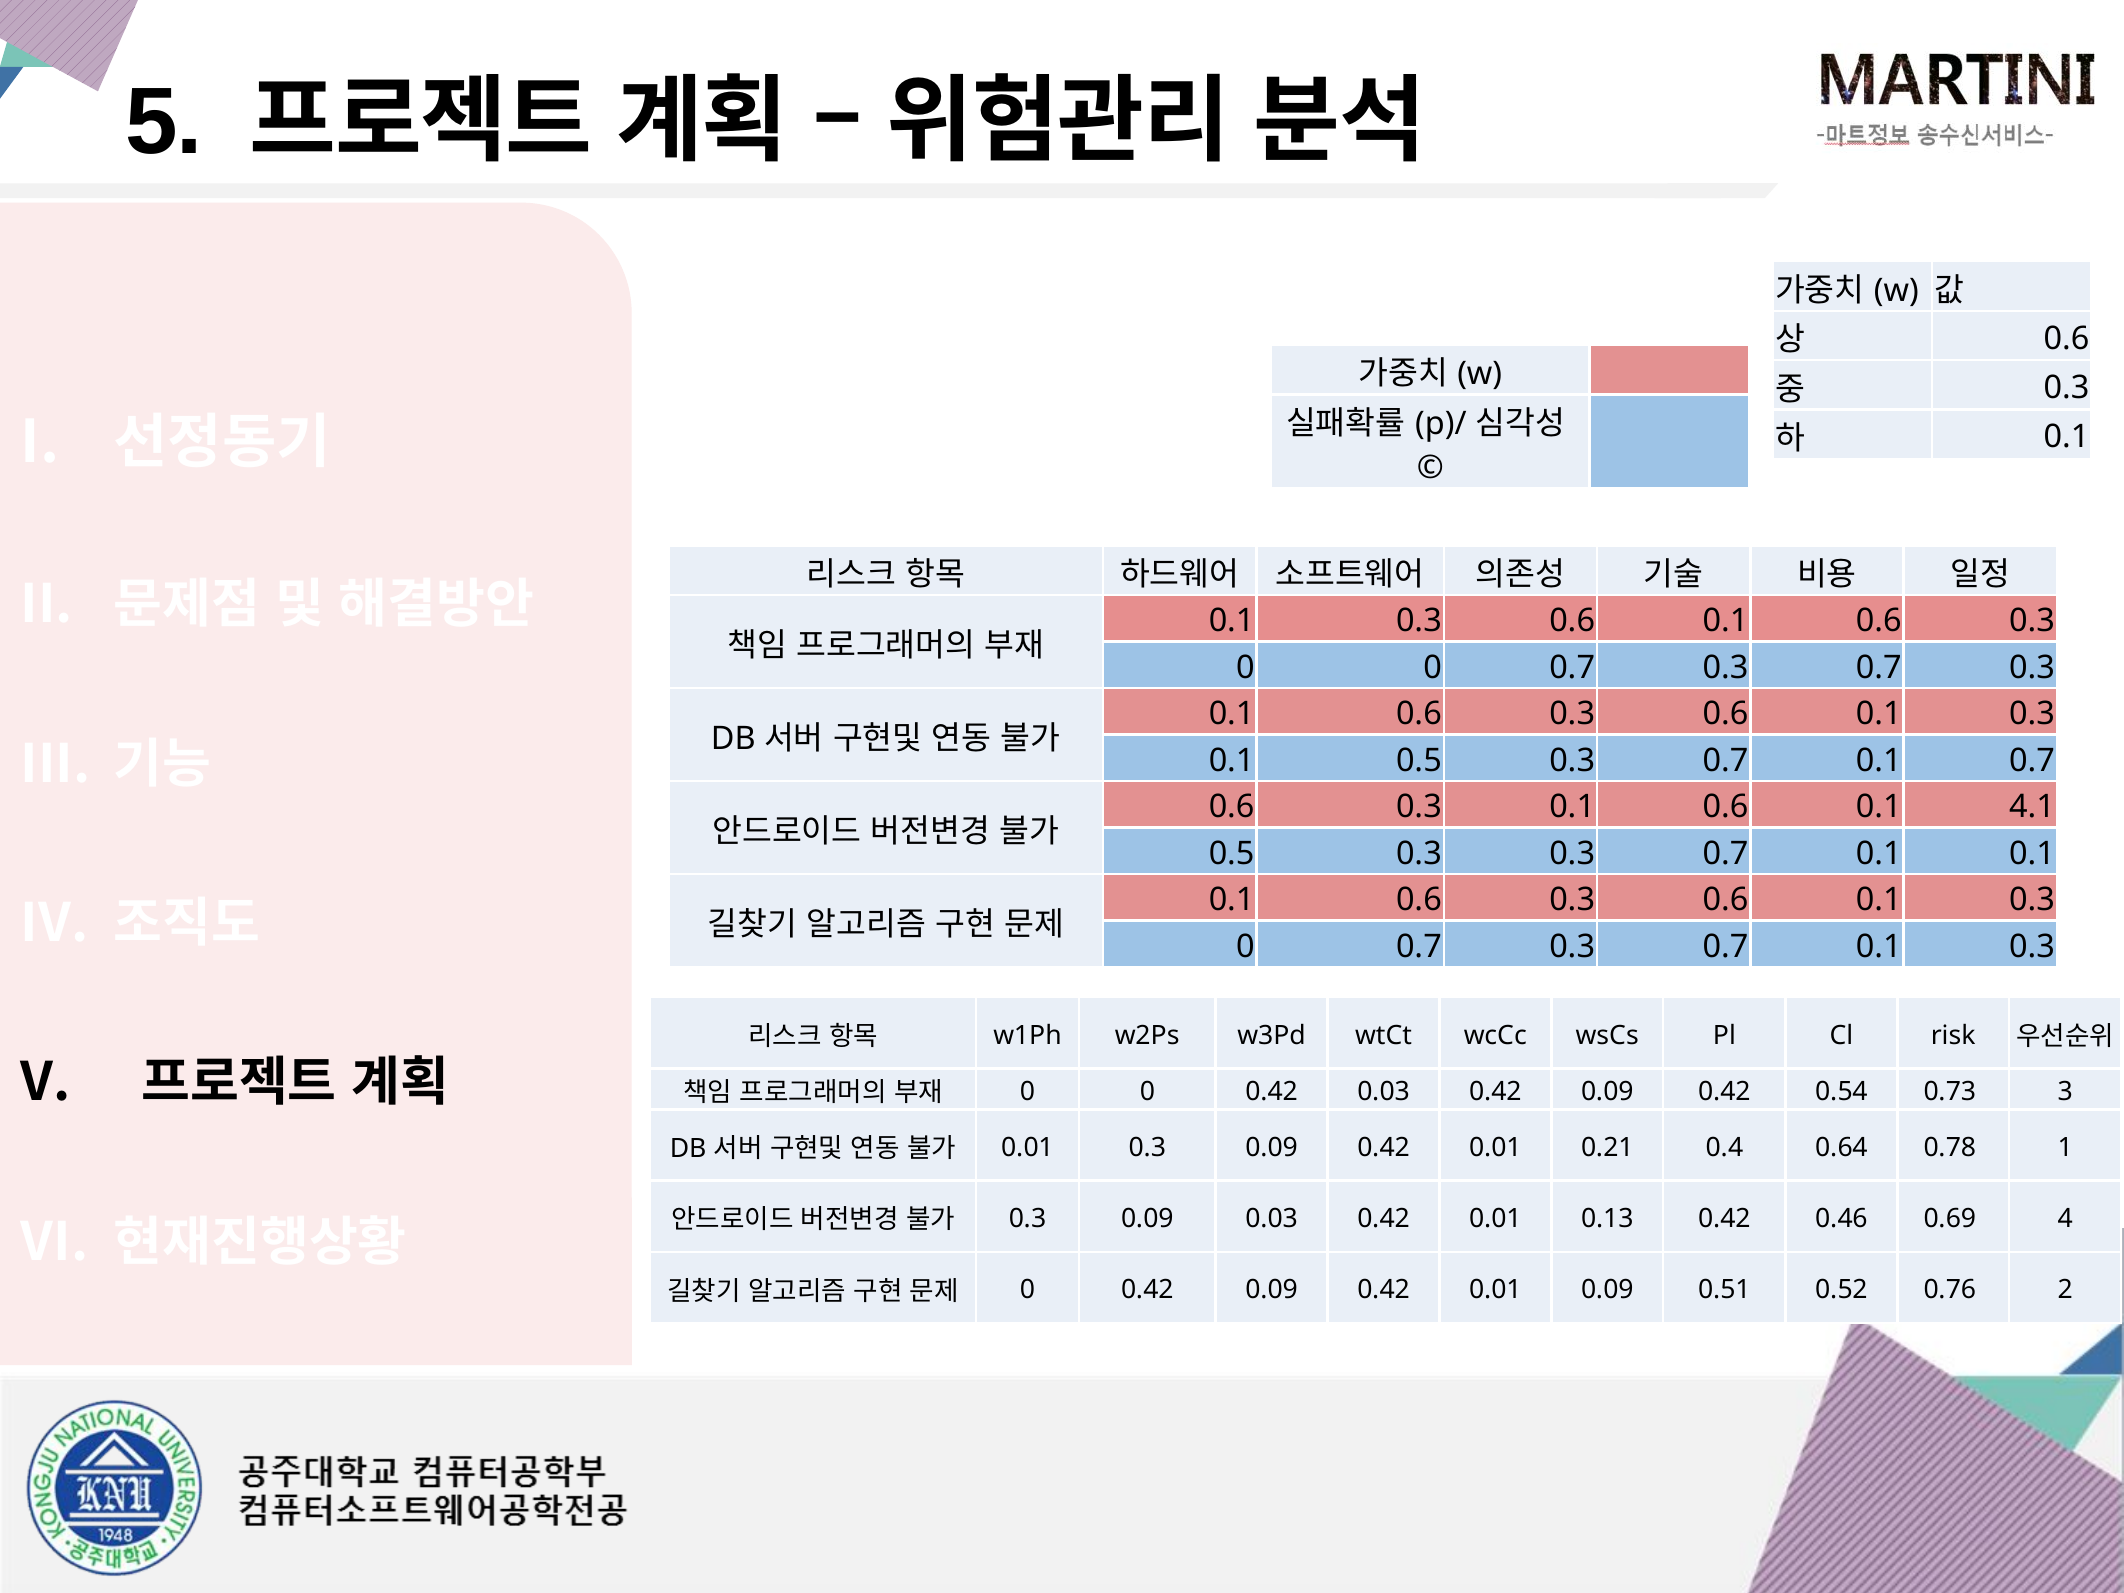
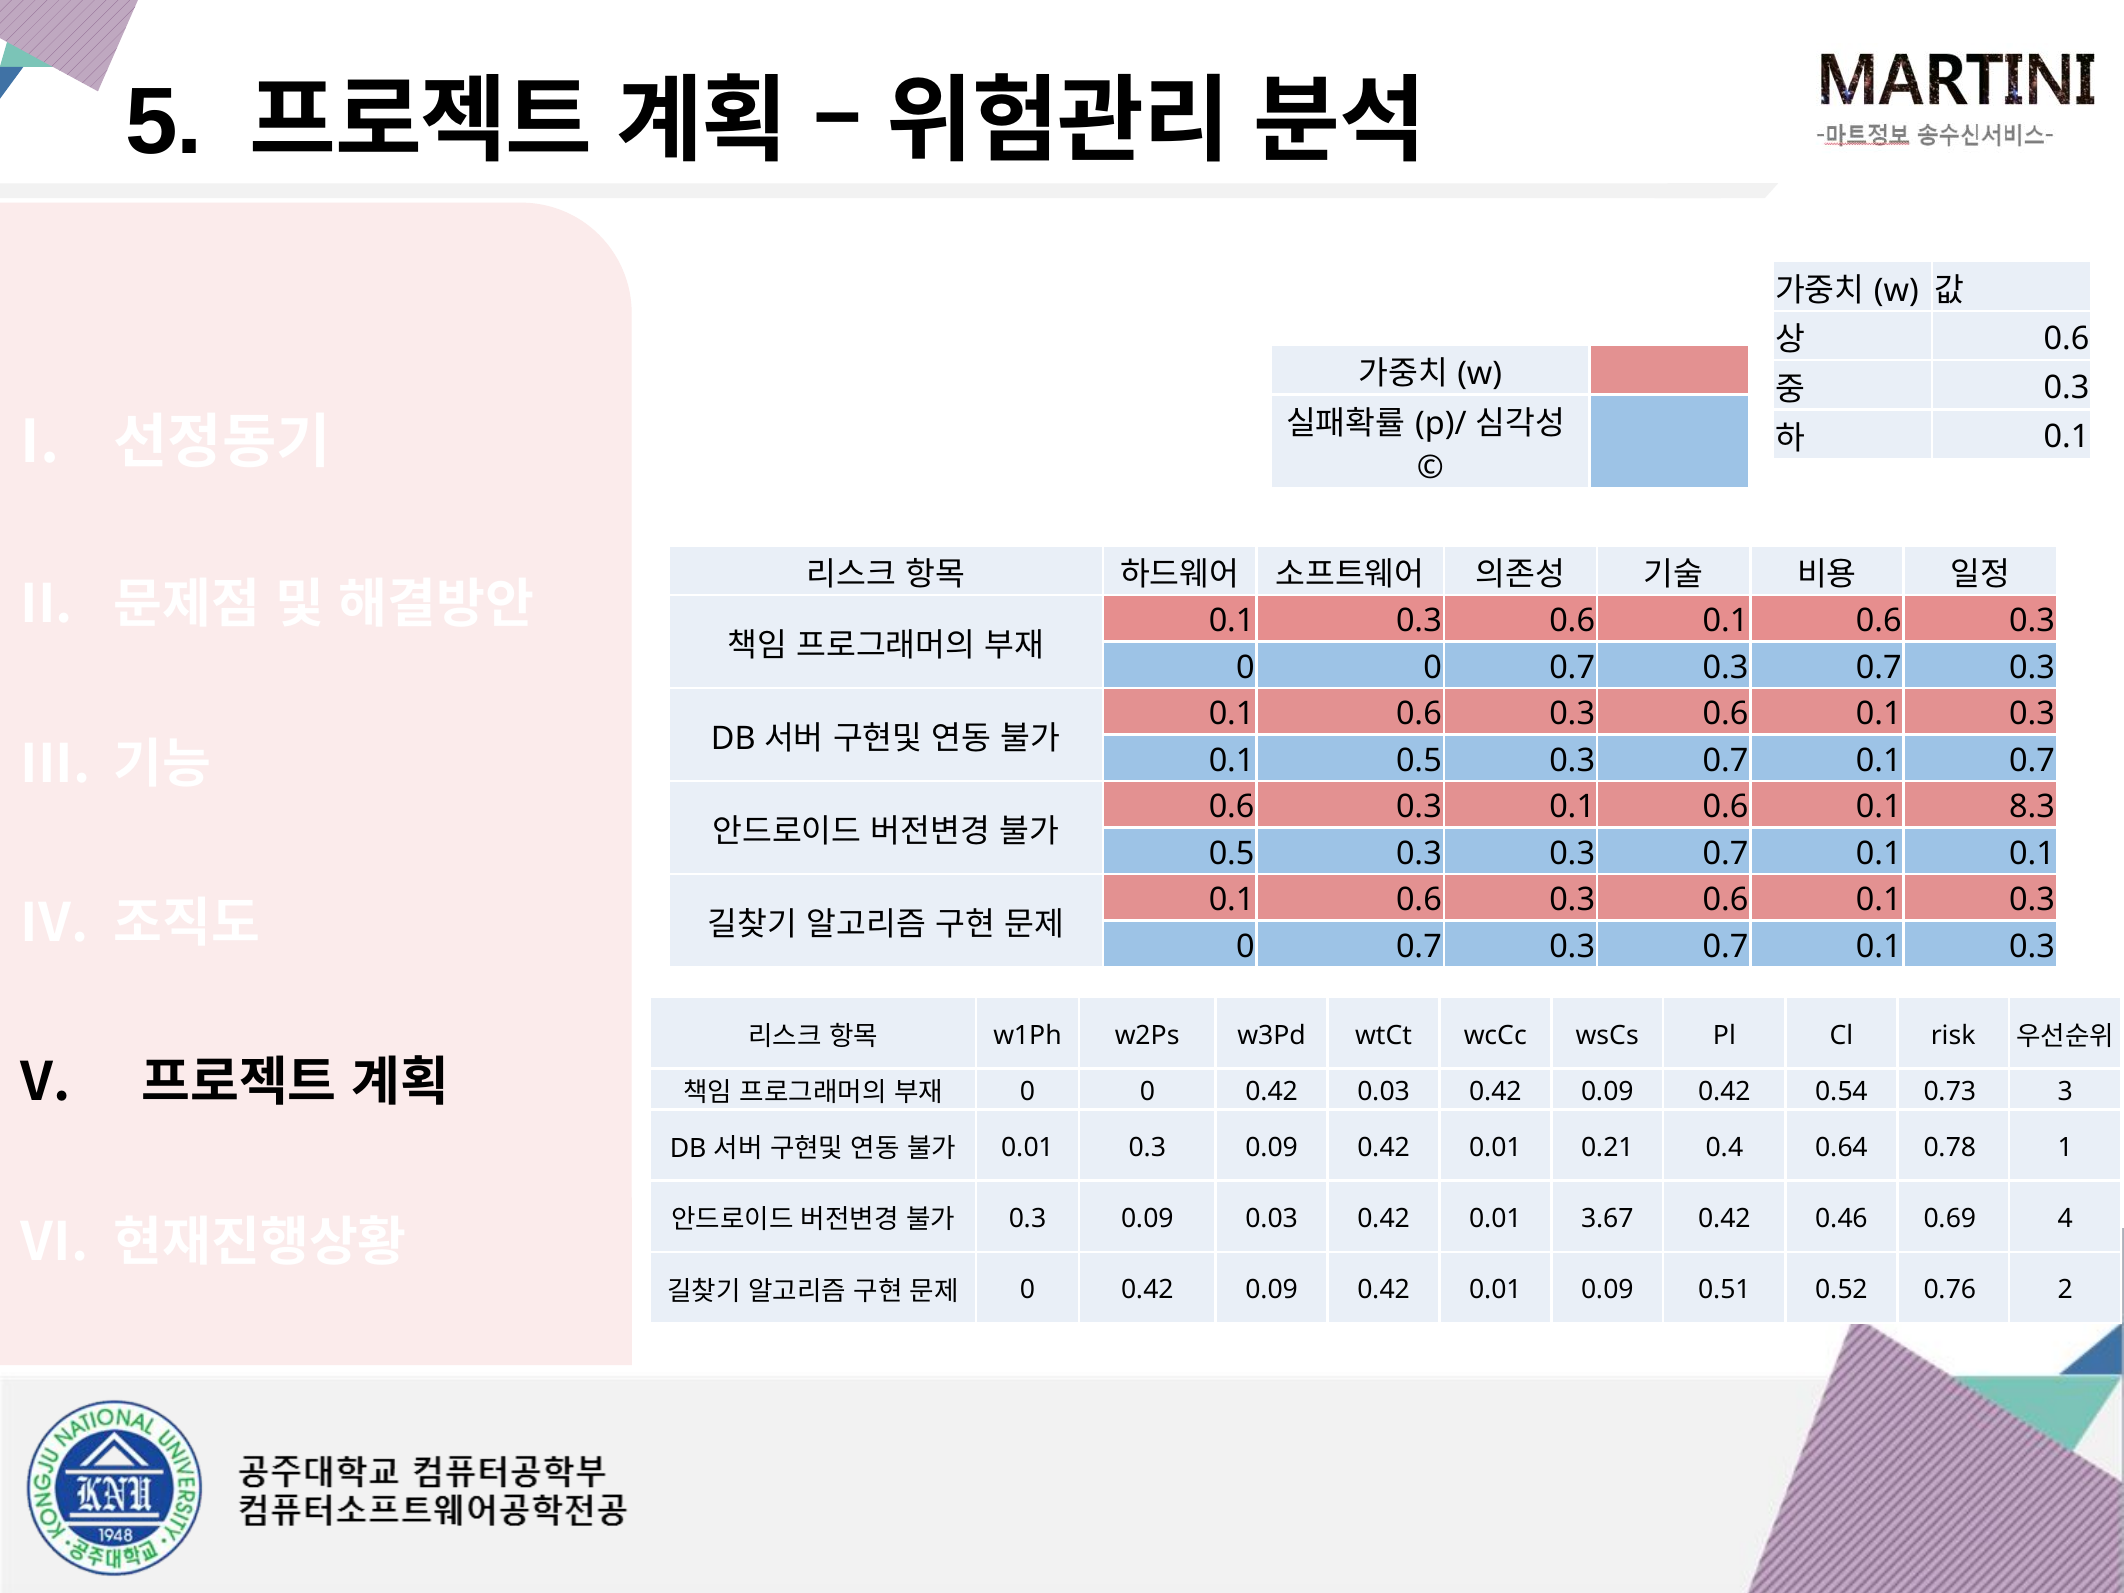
4.1: 4.1 -> 8.3 (2032, 807)
0.13: 0.13 -> 3.67 (1607, 1219)
